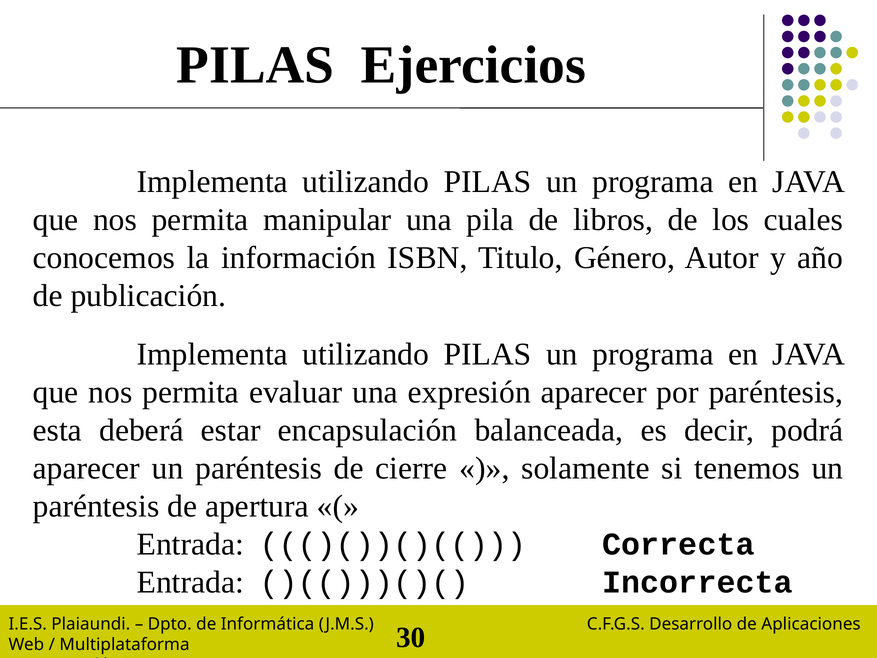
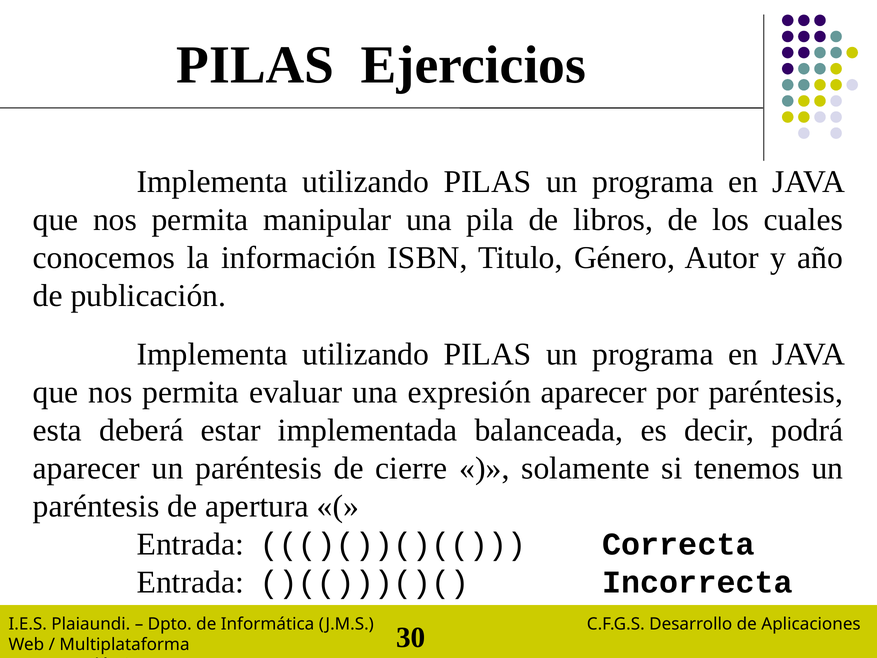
encapsulación: encapsulación -> implementada (368, 430)
